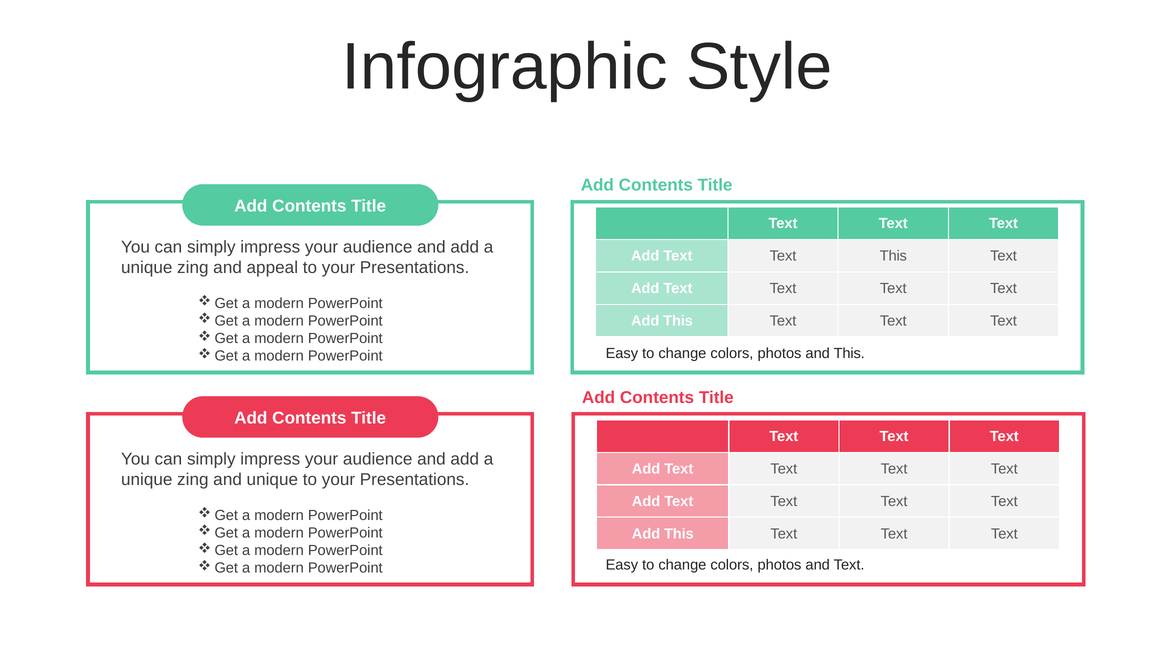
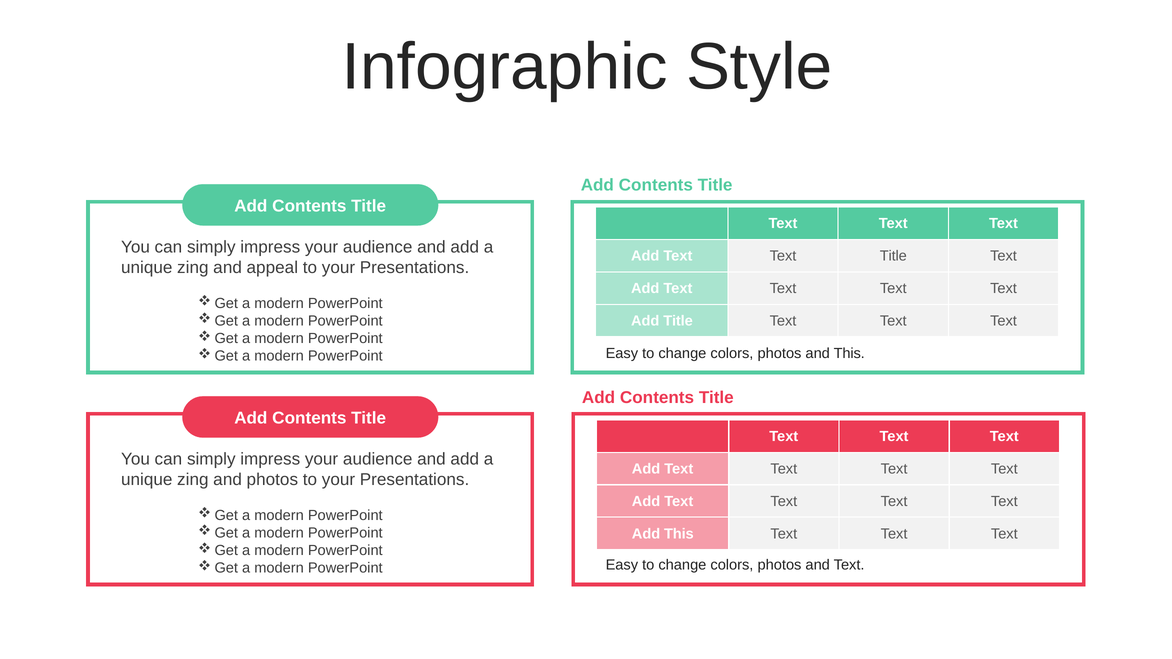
Text This: This -> Title (893, 256)
This: This -> Title (678, 321)
and unique: unique -> photos (272, 480)
